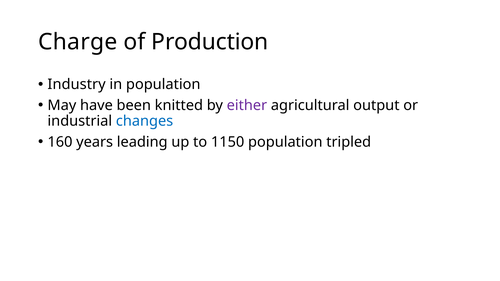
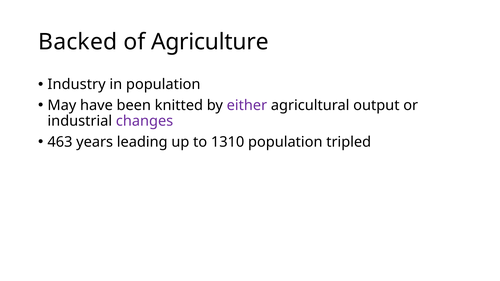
Charge: Charge -> Backed (78, 42)
Production: Production -> Agriculture (210, 42)
changes colour: blue -> purple (145, 121)
160: 160 -> 463 (60, 142)
1150: 1150 -> 1310 (228, 142)
